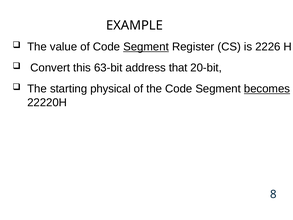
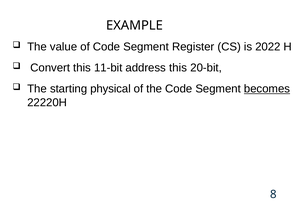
Segment underline: present -> none (146, 47)
2226: 2226 -> 2022 (268, 47)
63-bit: 63-bit -> 11-bit (108, 68)
address that: that -> this (178, 68)
